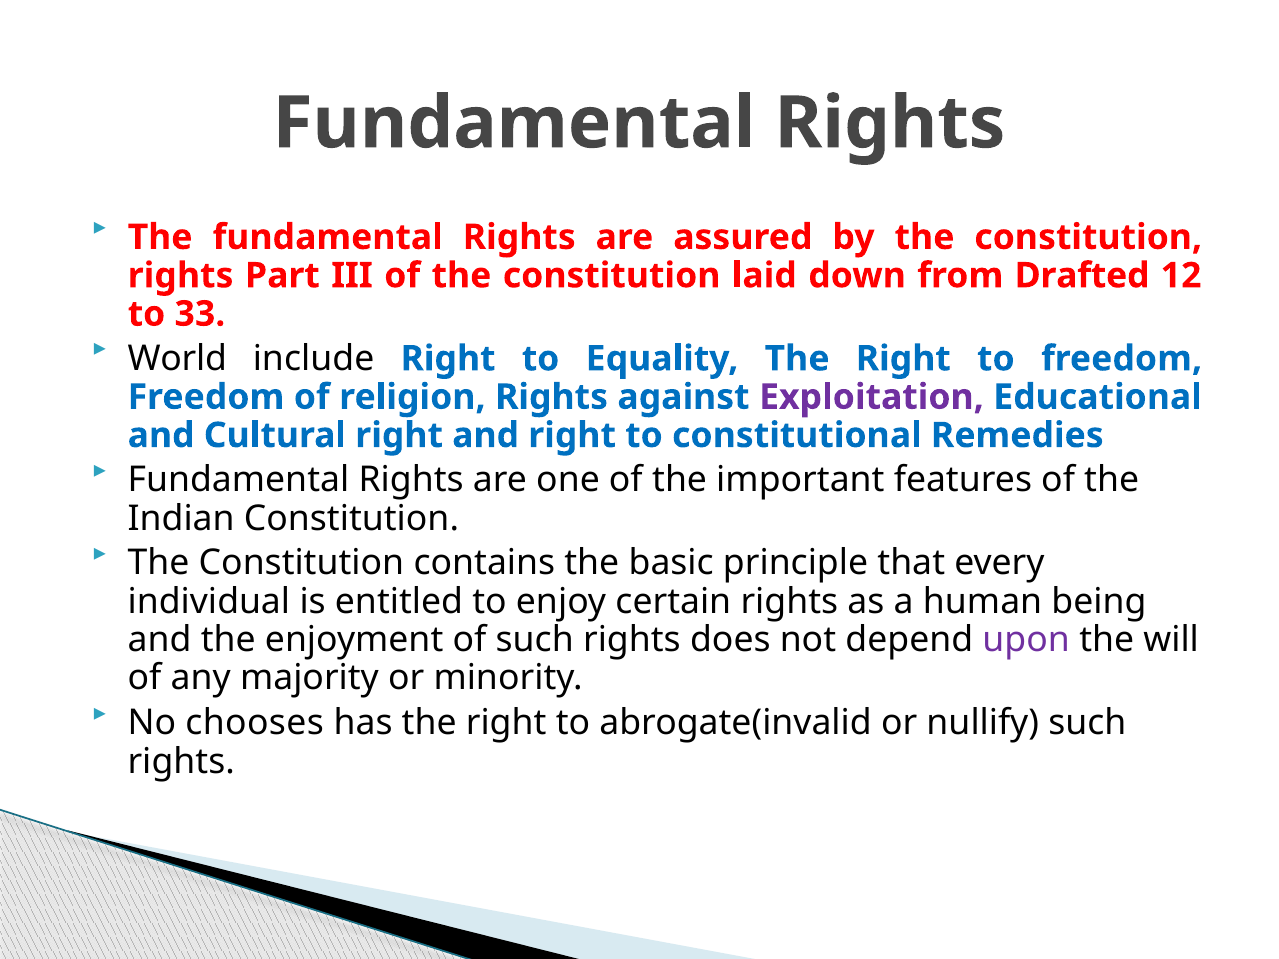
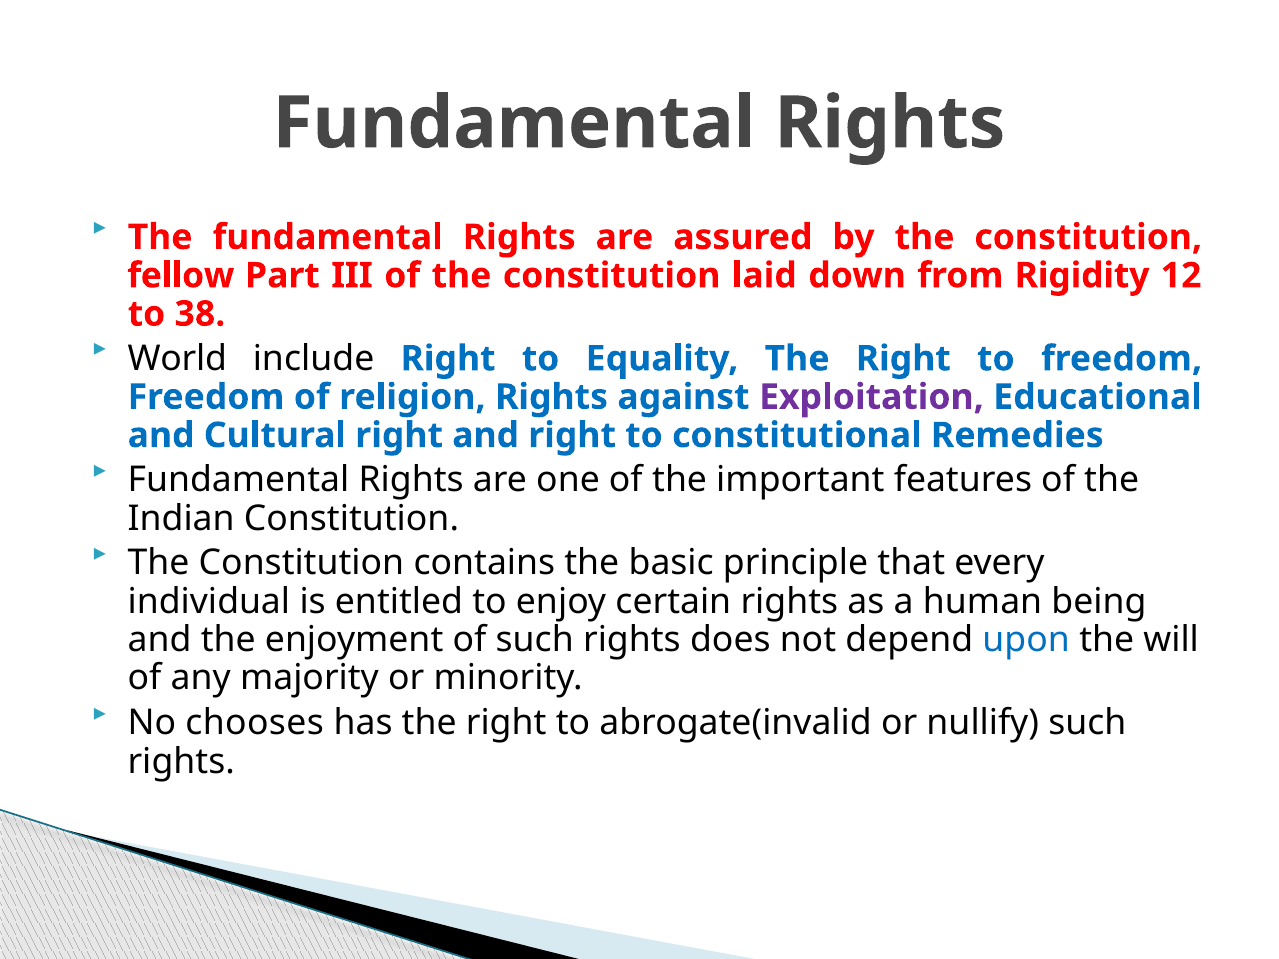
rights: rights -> fellow (181, 276)
Drafted: Drafted -> Rigidity (1082, 276)
33: 33 -> 38 (200, 314)
upon colour: purple -> blue (1026, 640)
